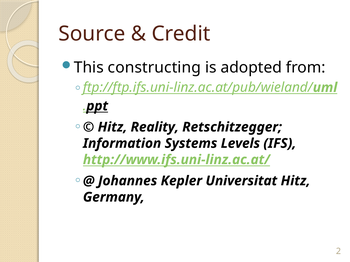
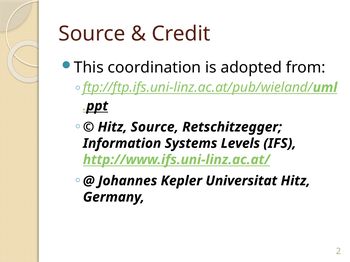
constructing: constructing -> coordination (154, 68)
Hitz Reality: Reality -> Source (155, 127)
